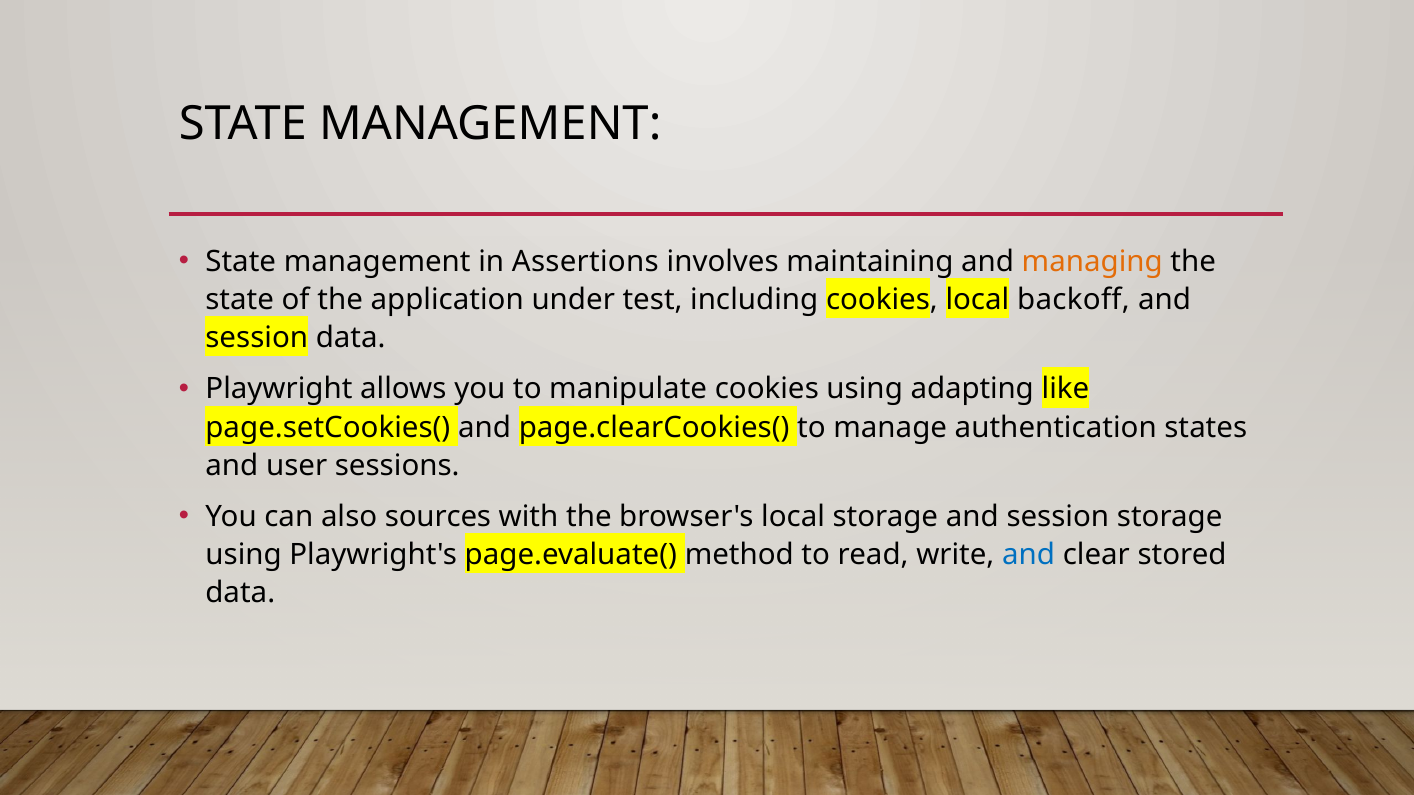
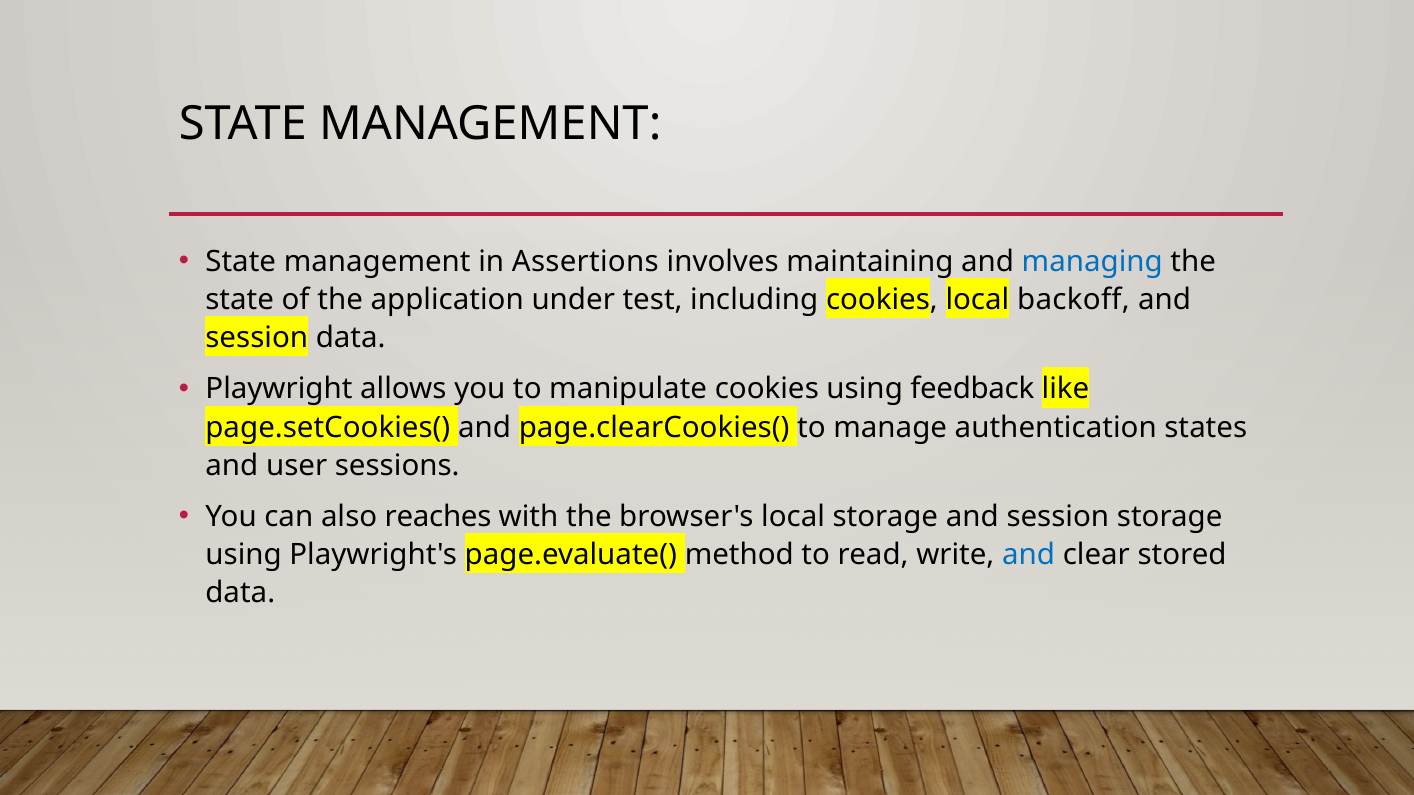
managing colour: orange -> blue (1092, 262)
adapting: adapting -> feedback (972, 389)
sources: sources -> reaches (438, 517)
